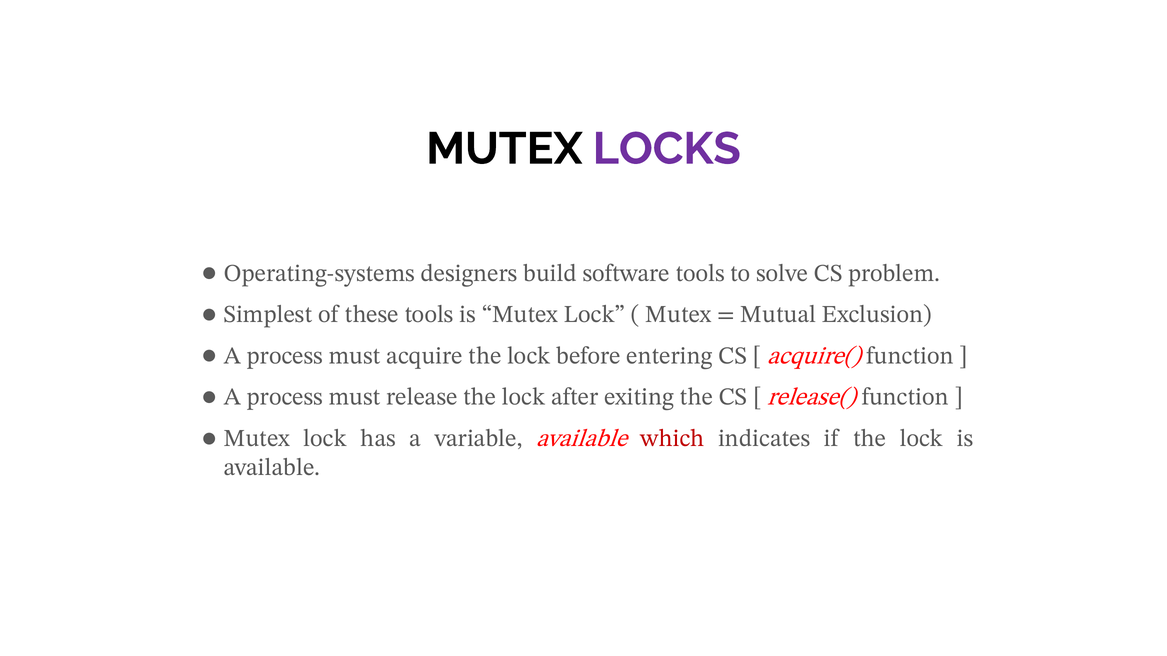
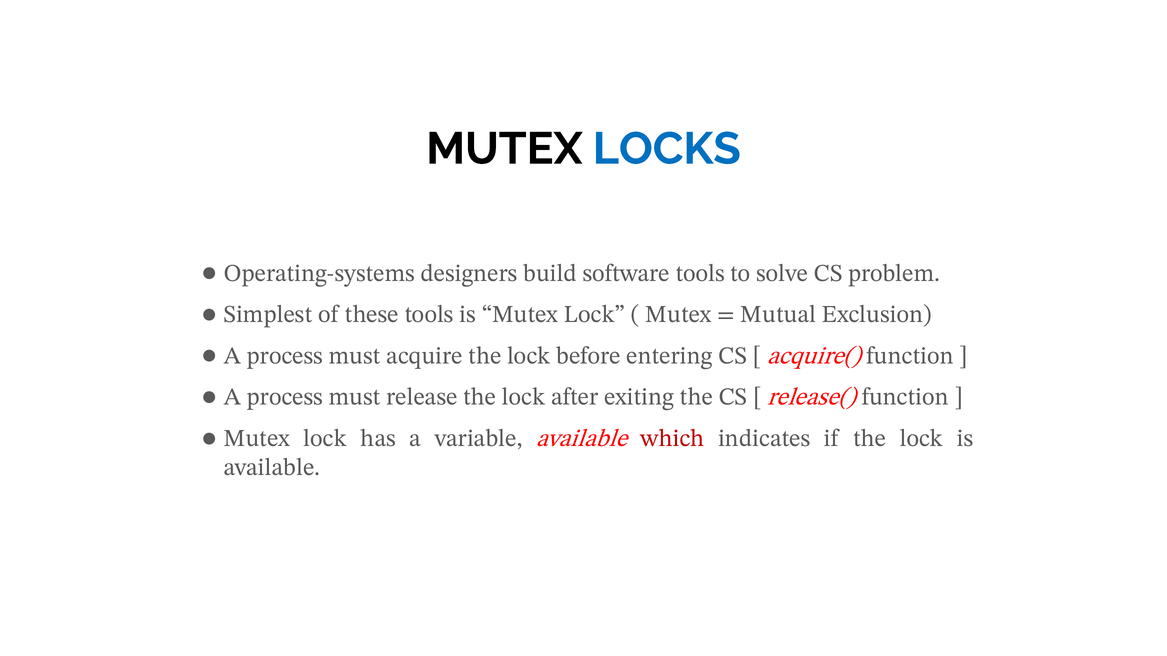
LOCKS colour: purple -> blue (667, 149)
